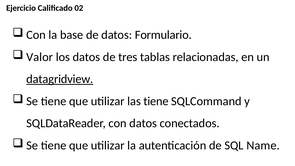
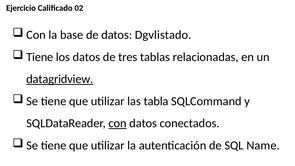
Formulario: Formulario -> Dgvlistado (163, 35)
Valor: Valor -> Tiene (40, 57)
las tiene: tiene -> tabla (156, 101)
con underline: none -> present (118, 123)
